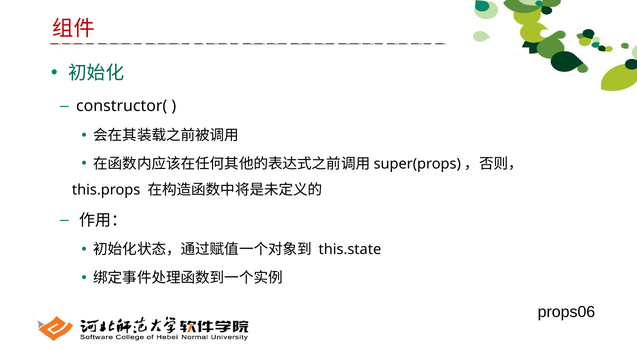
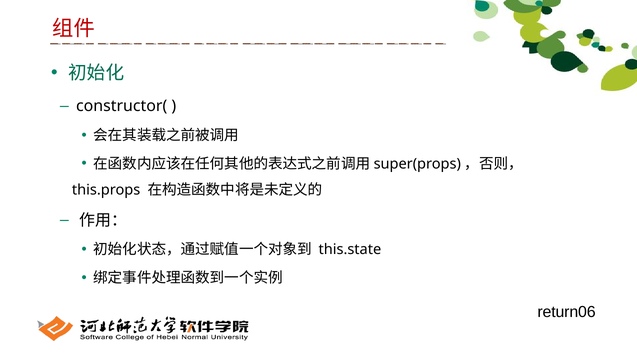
props06: props06 -> return06 (567, 312)
